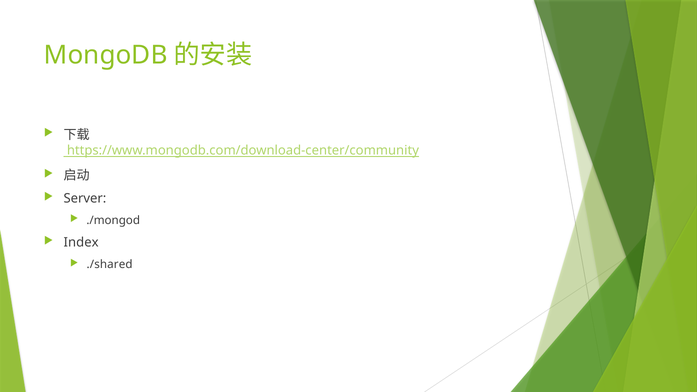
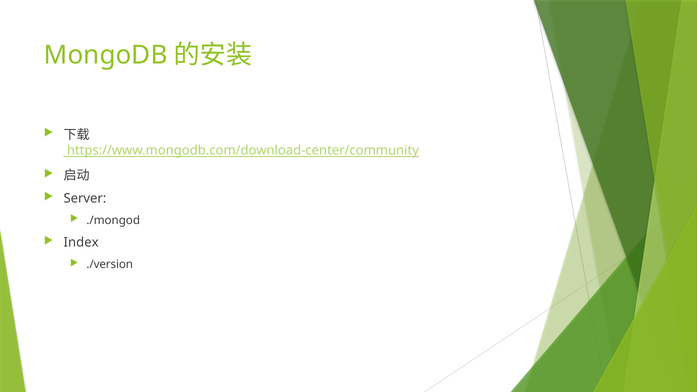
./shared: ./shared -> ./version (110, 265)
